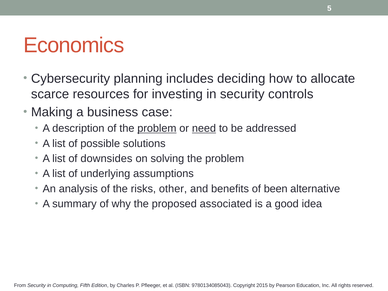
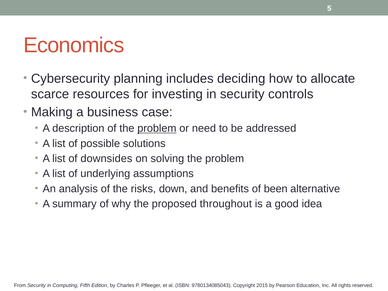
need underline: present -> none (204, 128)
other: other -> down (173, 189)
associated: associated -> throughout (226, 204)
